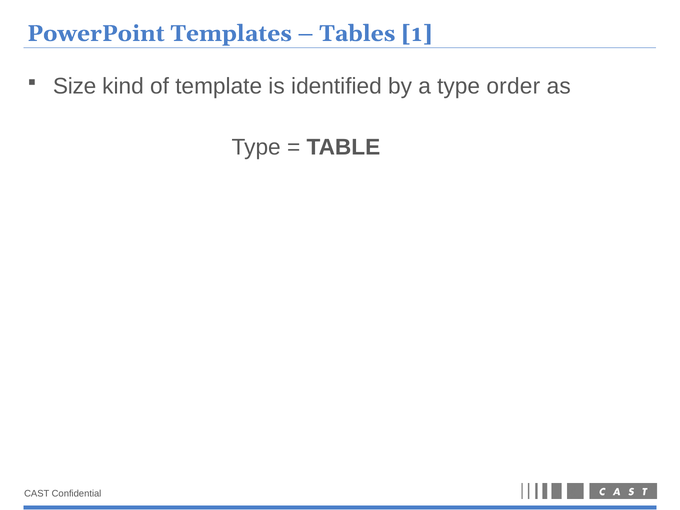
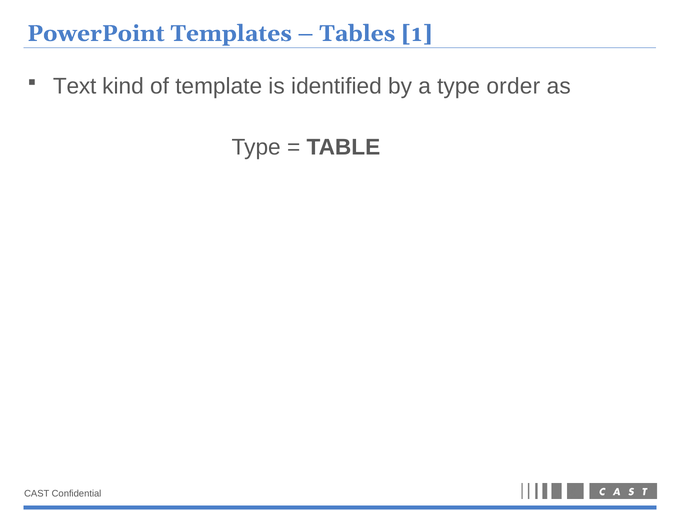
Size: Size -> Text (75, 86)
